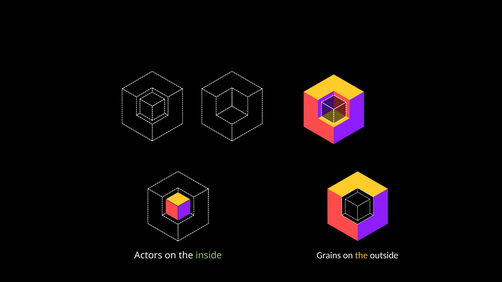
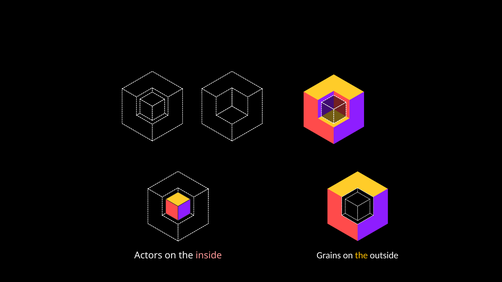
inside colour: light green -> pink (209, 256)
